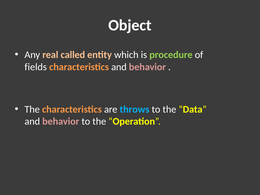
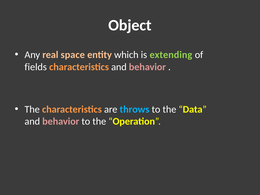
called: called -> space (73, 55)
procedure: procedure -> extending (171, 55)
